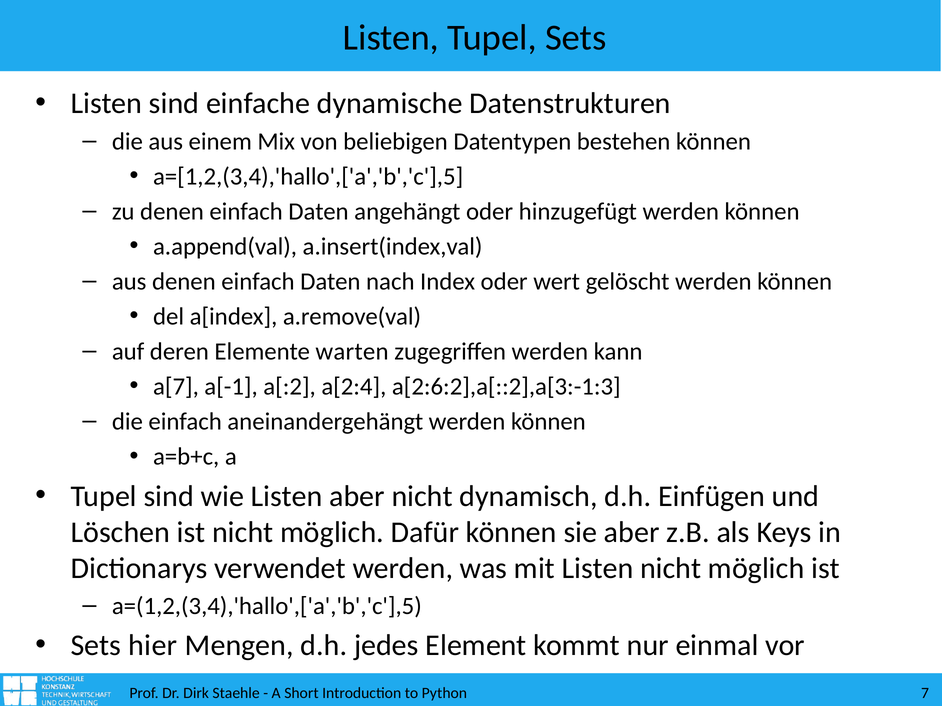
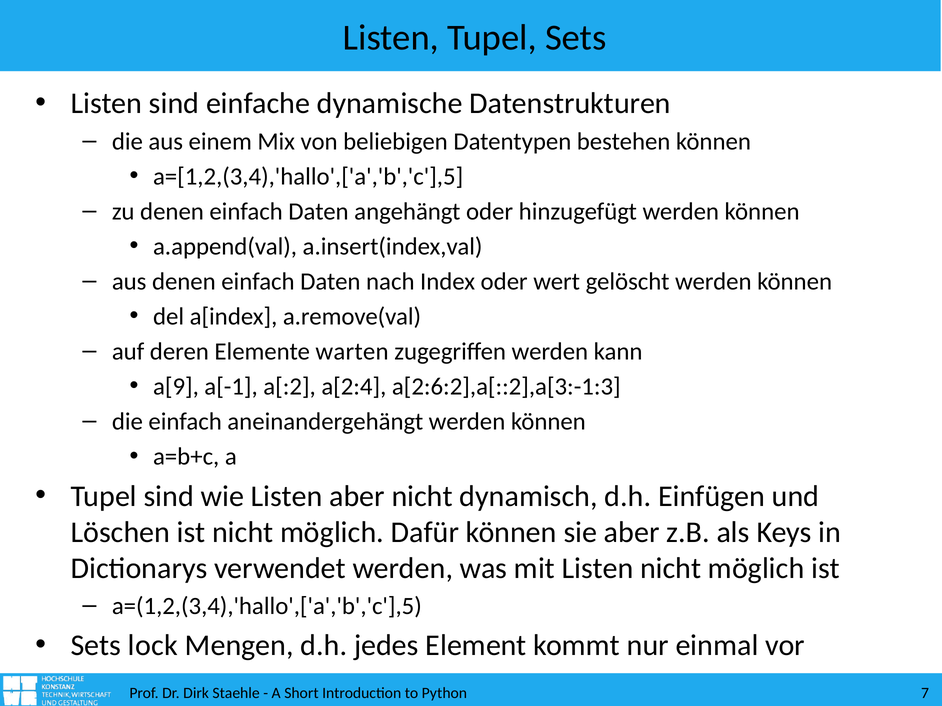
a[7: a[7 -> a[9 (176, 387)
hier: hier -> lock (153, 646)
